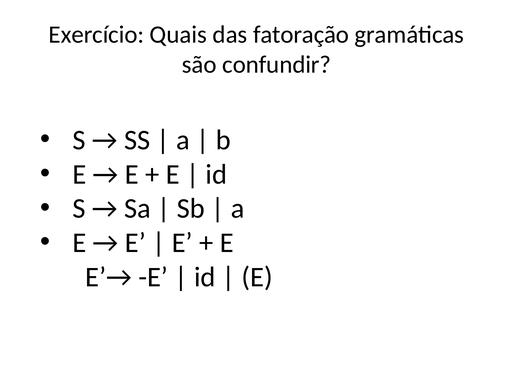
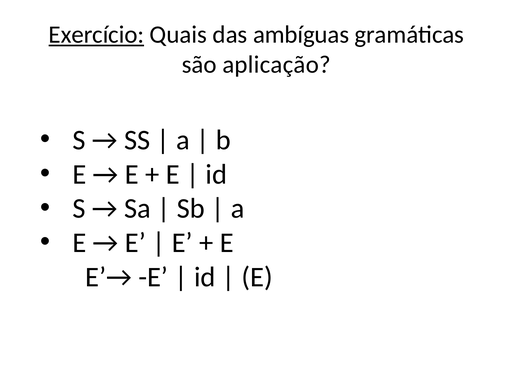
Exercício underline: none -> present (96, 35)
fatoração: fatoração -> ambíguas (301, 35)
confundir: confundir -> aplicação (277, 65)
